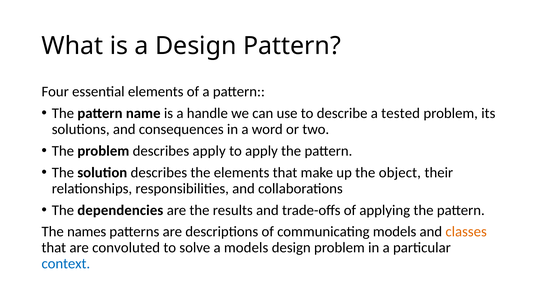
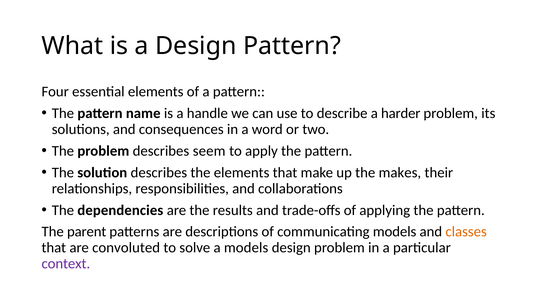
tested: tested -> harder (401, 113)
describes apply: apply -> seem (209, 151)
object: object -> makes (400, 172)
names: names -> parent (87, 231)
context colour: blue -> purple (66, 263)
